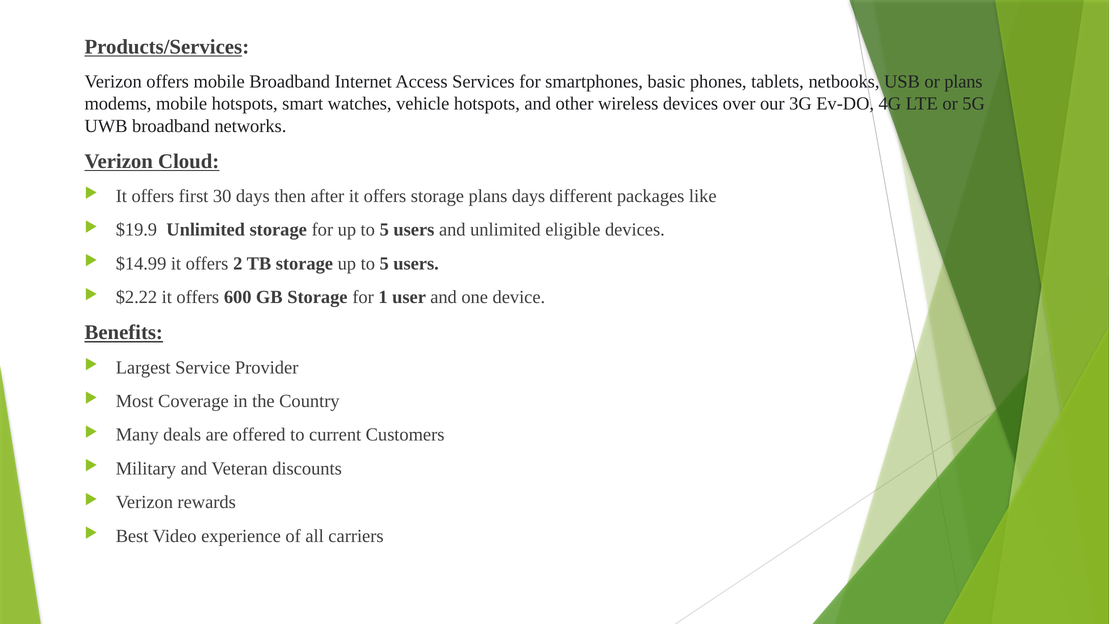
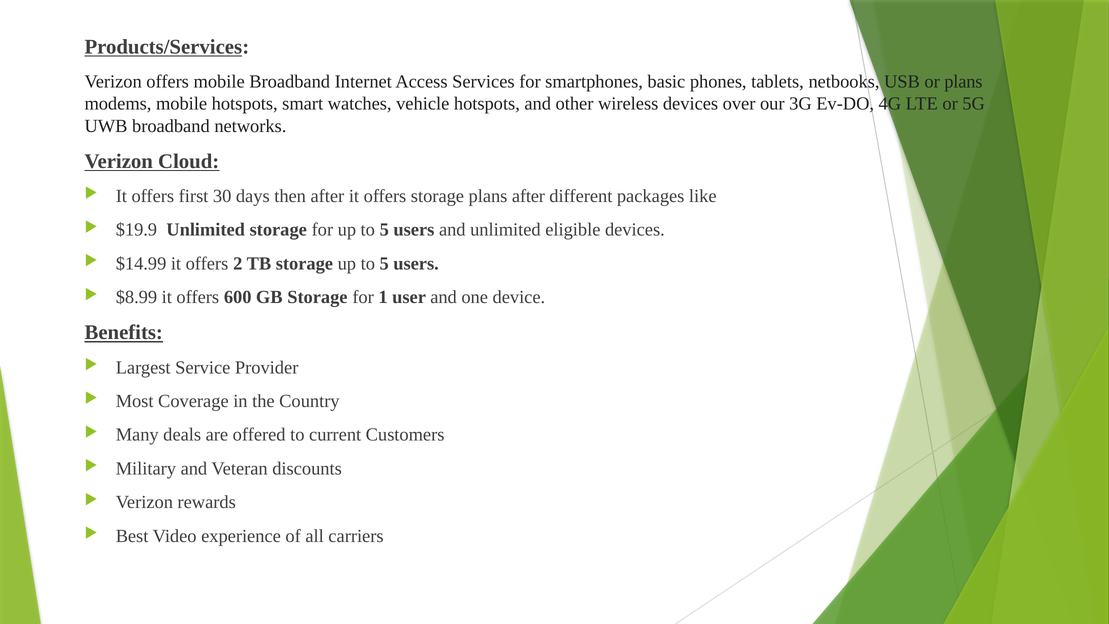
plans days: days -> after (528, 196)
$2.22: $2.22 -> $8.99 (136, 297)
